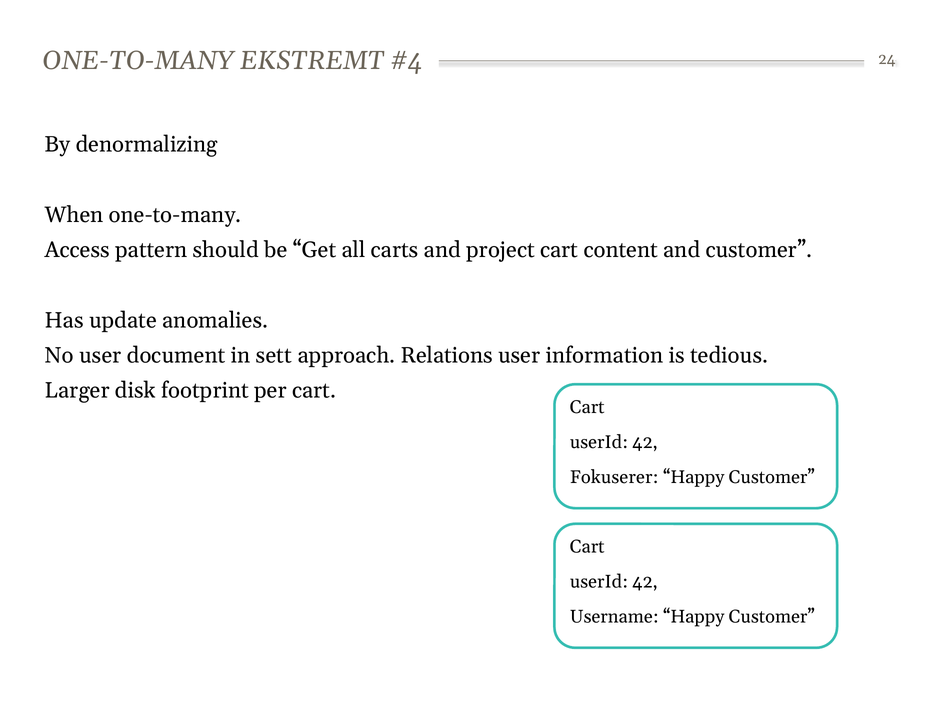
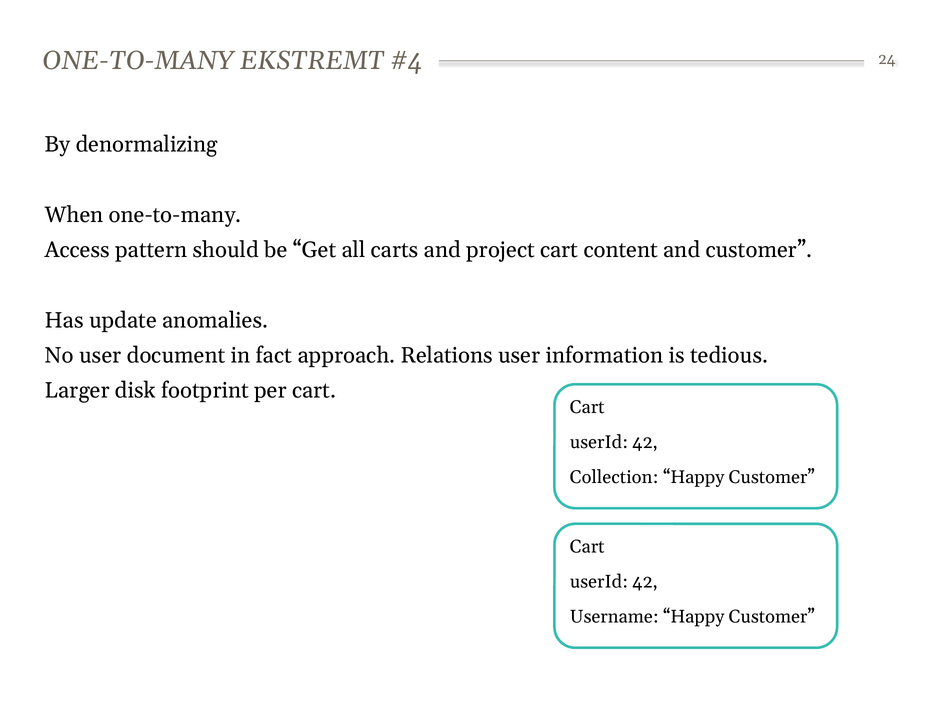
sett: sett -> fact (274, 356)
Fokuserer: Fokuserer -> Collection (614, 477)
